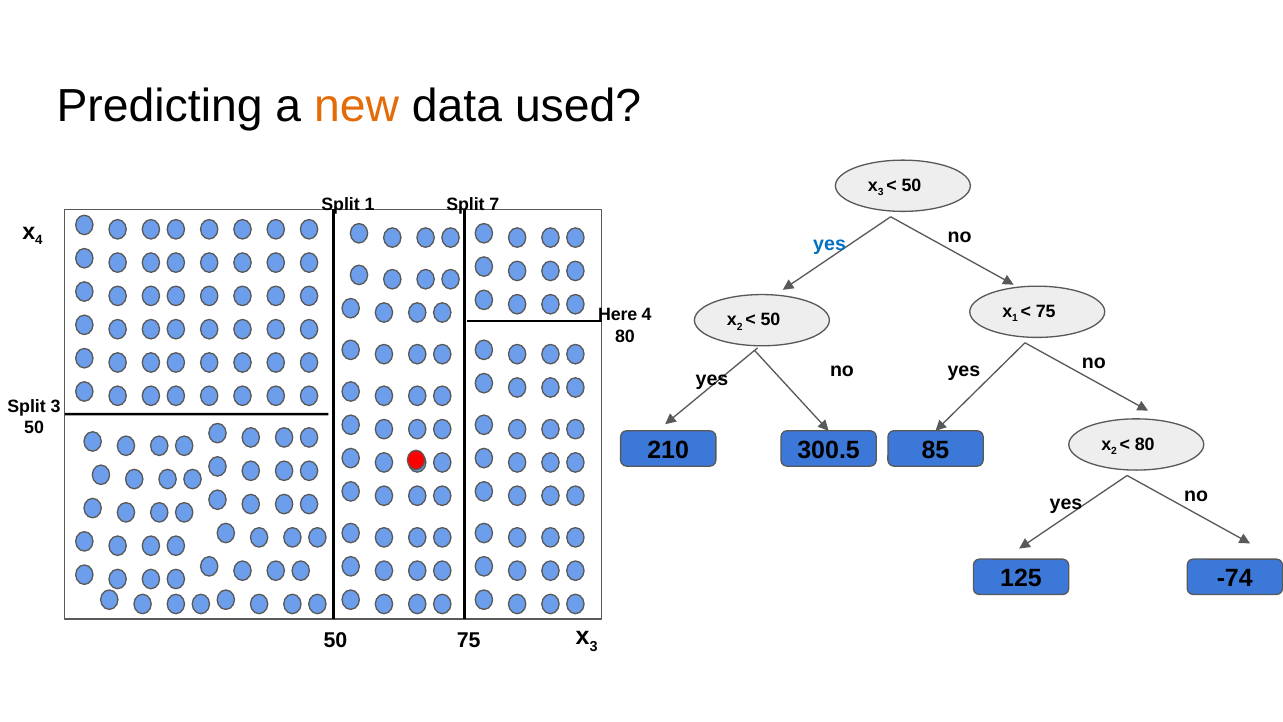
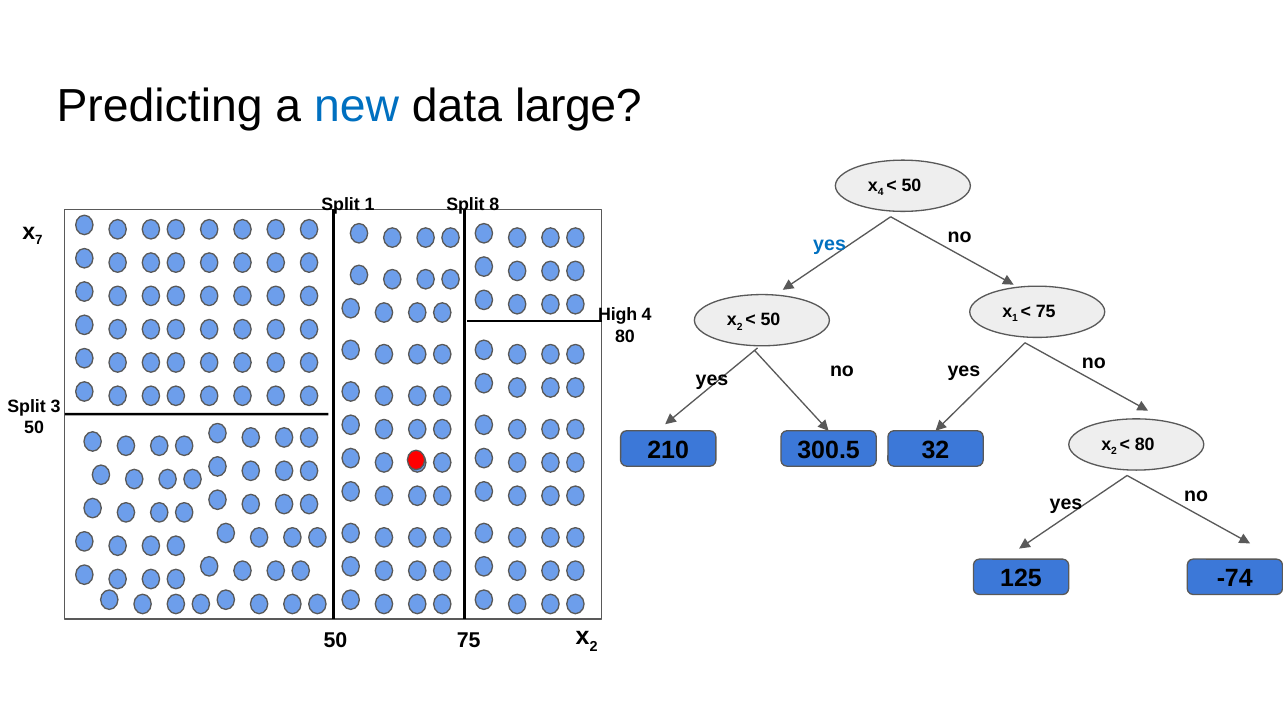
new colour: orange -> blue (357, 106)
used: used -> large (578, 106)
3: 3 -> 4 (881, 192)
7: 7 -> 8 (494, 205)
4: 4 -> 7 (39, 240)
Here: Here -> High (618, 315)
85: 85 -> 32 (935, 450)
3: 3 -> 2 (594, 646)
